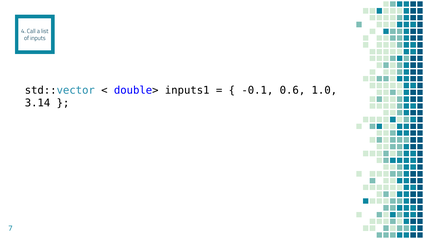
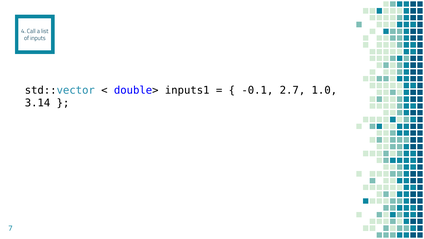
0.6: 0.6 -> 2.7 (292, 90)
